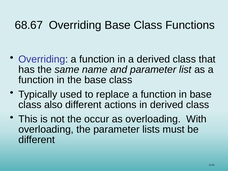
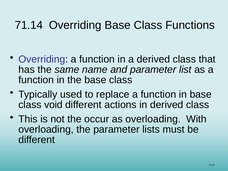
68.67: 68.67 -> 71.14 (29, 25)
also: also -> void (53, 105)
